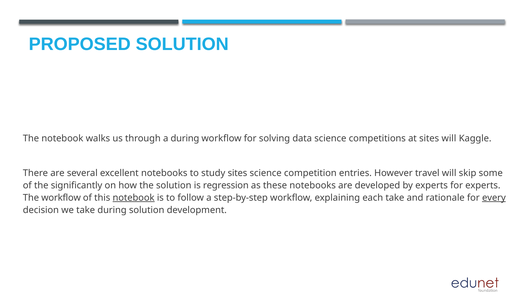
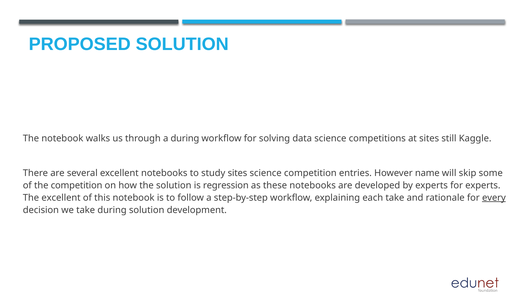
sites will: will -> still (449, 138)
travel: travel -> name (427, 173)
the significantly: significantly -> competition (77, 185)
The workflow: workflow -> excellent (61, 198)
notebook underline: present -> none (134, 198)
